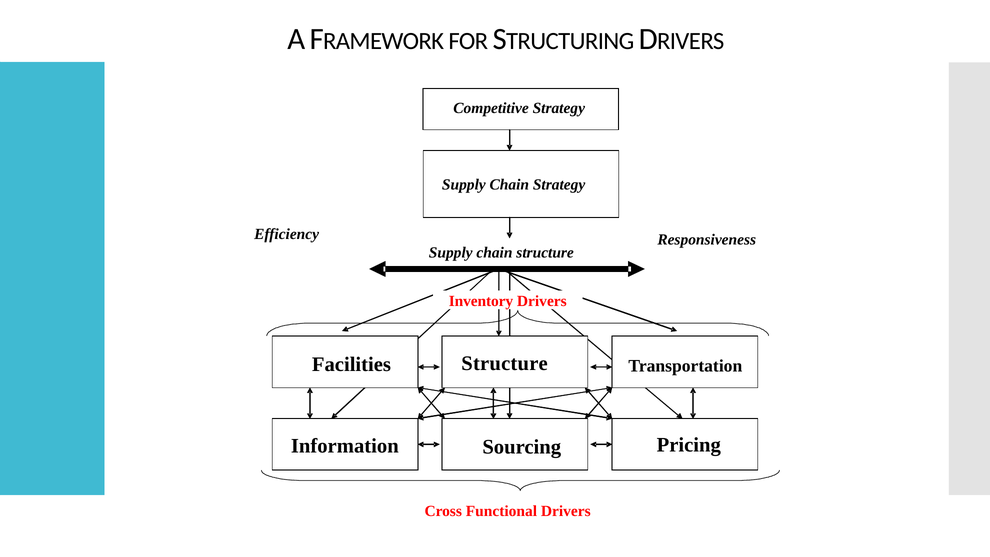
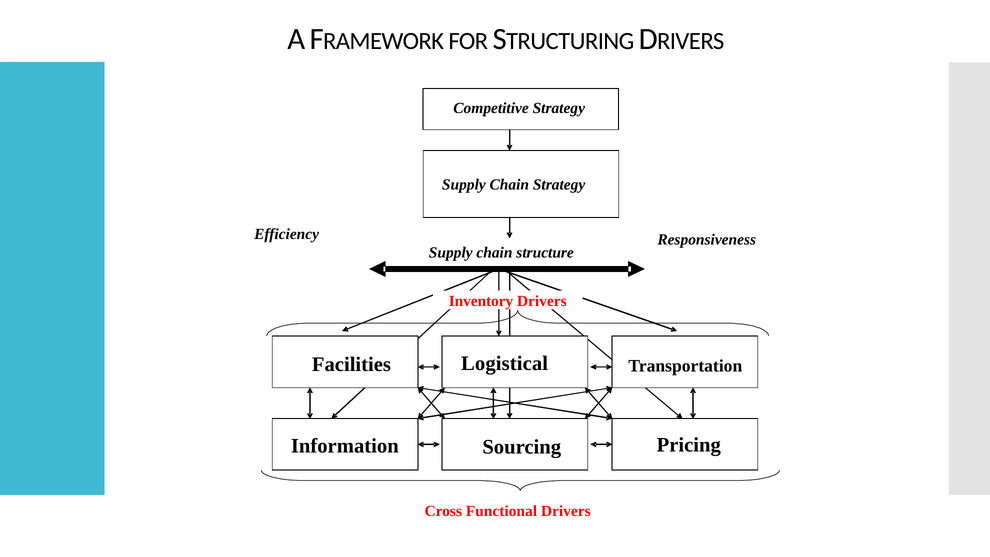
Facilities Structure: Structure -> Logistical (505, 363)
